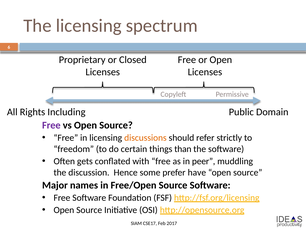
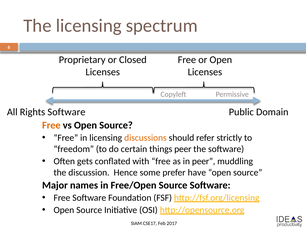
Rights Including: Including -> Software (66, 112)
Free colour: purple -> orange (51, 125)
things than: than -> peer (183, 149)
